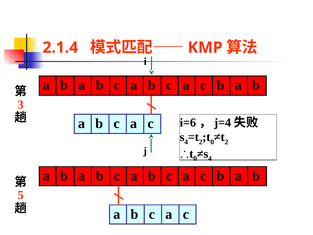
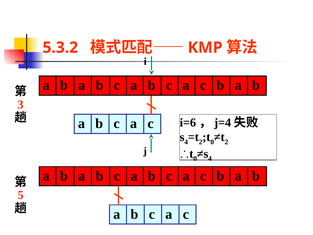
2.1.4: 2.1.4 -> 5.3.2 (60, 48)
